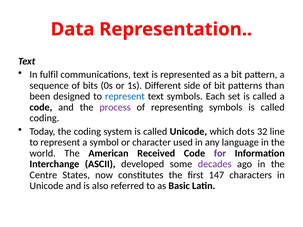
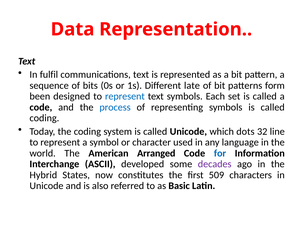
side: side -> late (192, 86)
than: than -> form (275, 86)
process colour: purple -> blue (115, 107)
Received: Received -> Arranged (156, 153)
for colour: purple -> blue (220, 153)
Centre: Centre -> Hybrid (43, 175)
147: 147 -> 509 (216, 175)
